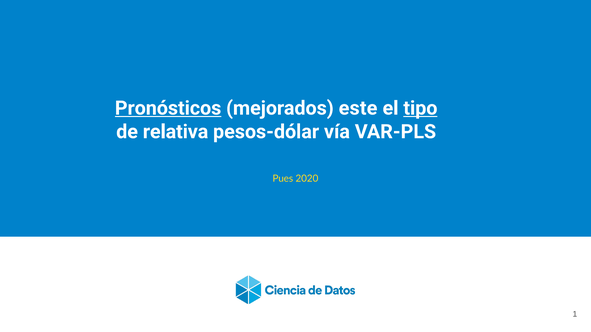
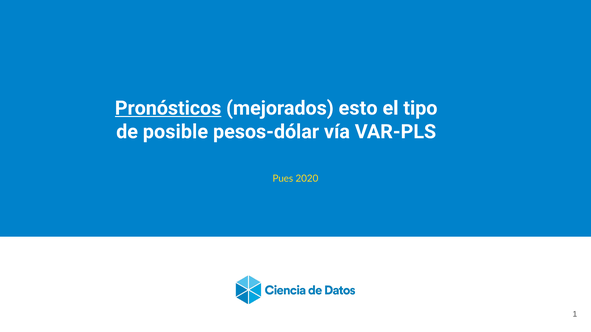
este: este -> esto (358, 108)
tipo underline: present -> none (420, 108)
relativa: relativa -> posible (175, 132)
